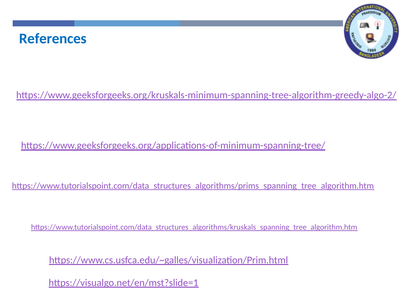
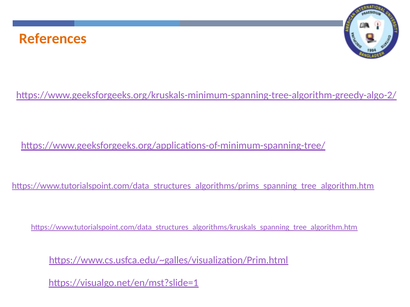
References colour: blue -> orange (53, 39)
